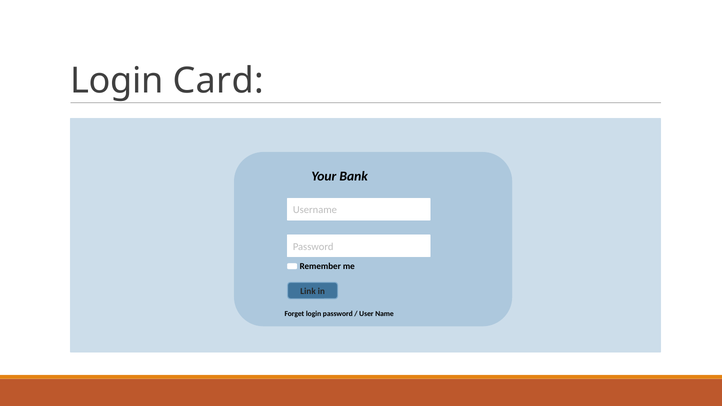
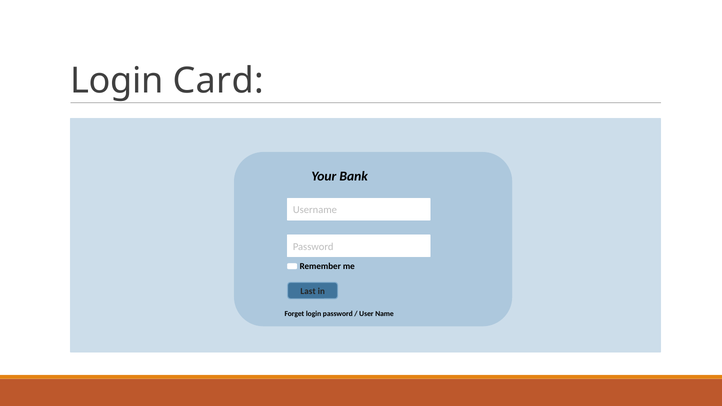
Link: Link -> Last (308, 291)
